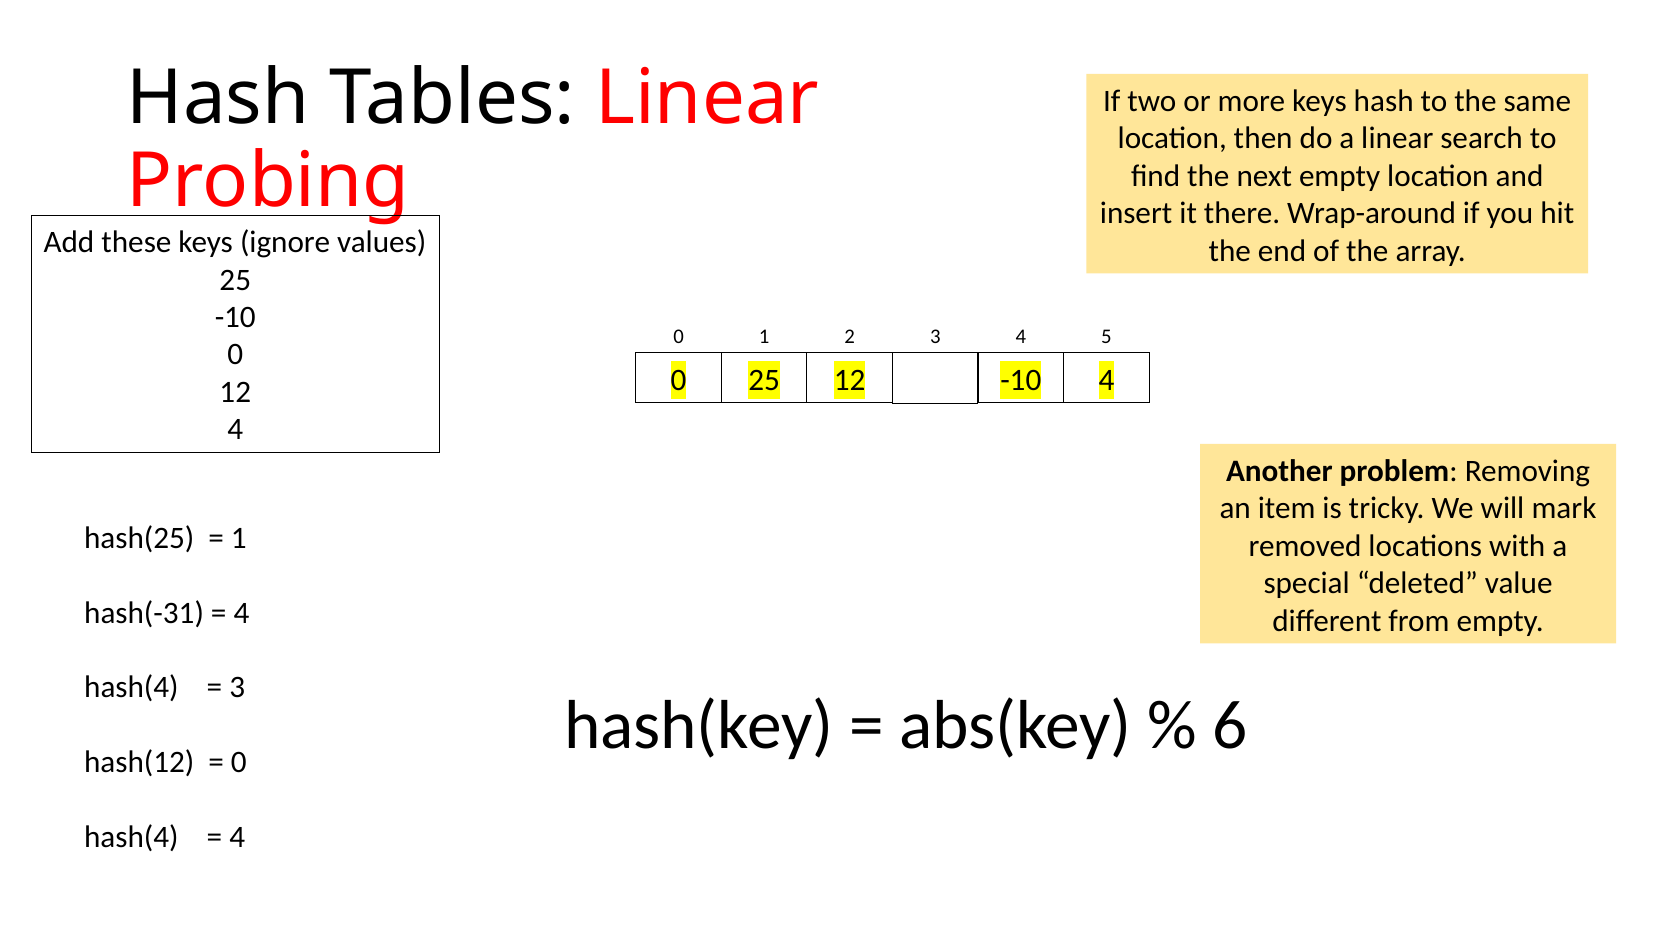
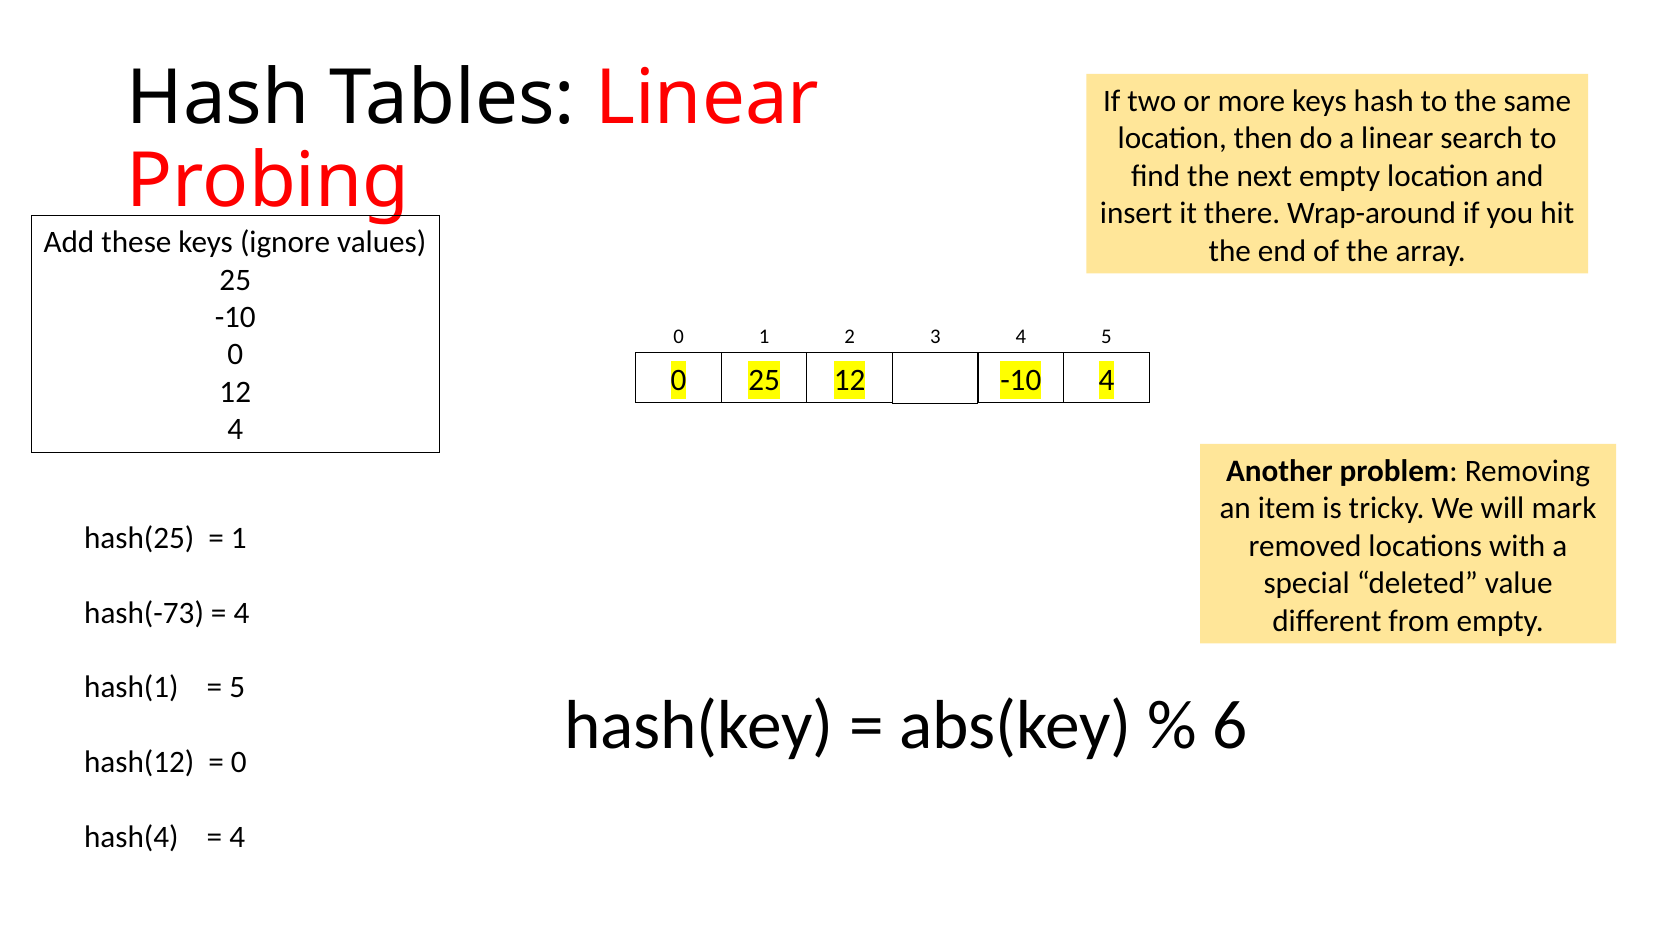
hash(-31: hash(-31 -> hash(-73 (144, 613)
hash(4: hash(4 -> hash(1 (131, 688)
3: 3 -> 5 (237, 688)
